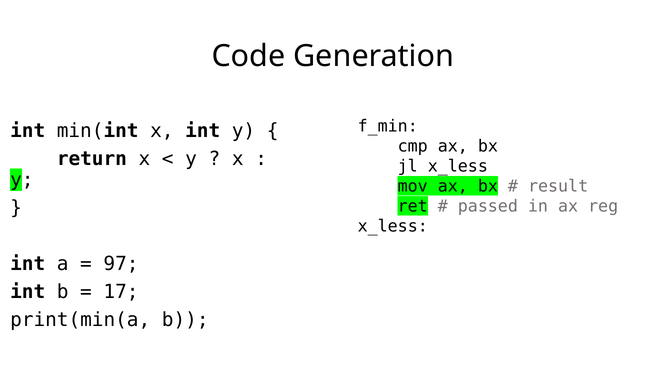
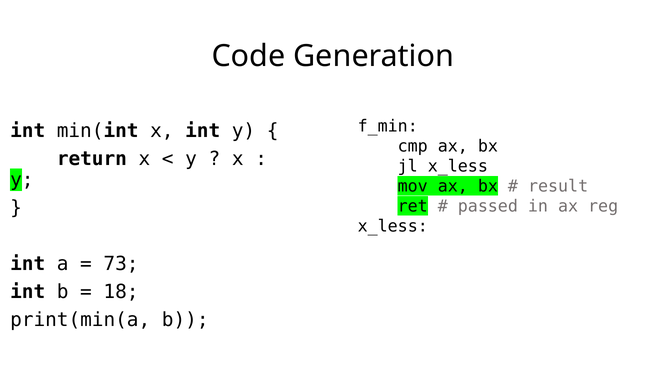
97: 97 -> 73 (121, 263)
17: 17 -> 18 (121, 291)
